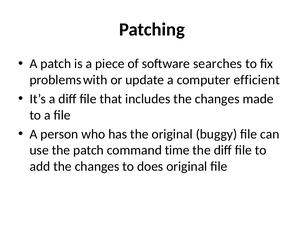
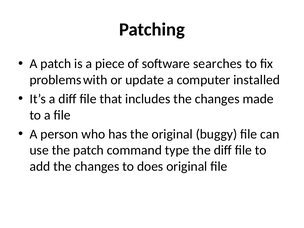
efficient: efficient -> installed (257, 80)
time: time -> type (177, 150)
